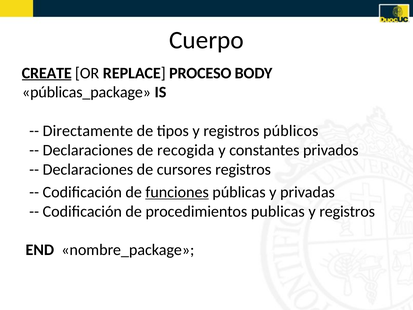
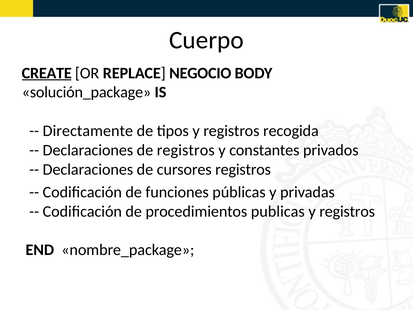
PROCESO: PROCESO -> NEGOCIO (200, 73)
públicas_package: públicas_package -> solución_package (86, 92)
públicos: públicos -> recogida (291, 131)
de recogida: recogida -> registros (186, 150)
funciones underline: present -> none (177, 192)
